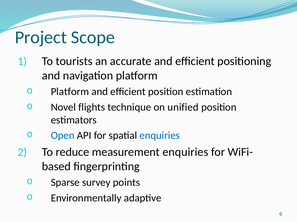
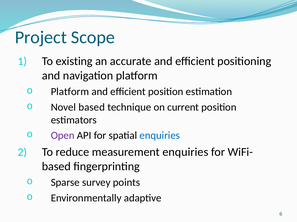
tourists: tourists -> existing (74, 61)
Novel flights: flights -> based (92, 107)
unified: unified -> current (183, 107)
Open colour: blue -> purple (63, 136)
